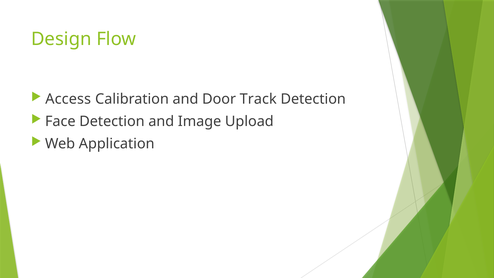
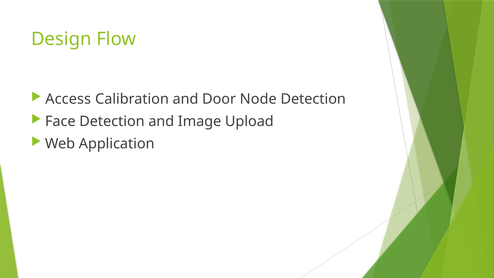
Track: Track -> Node (258, 99)
